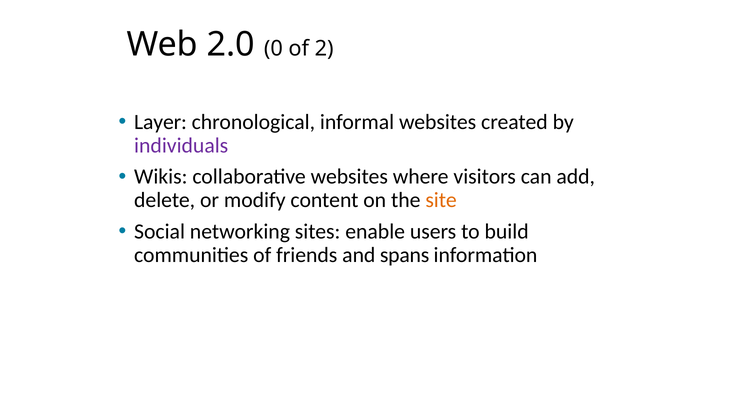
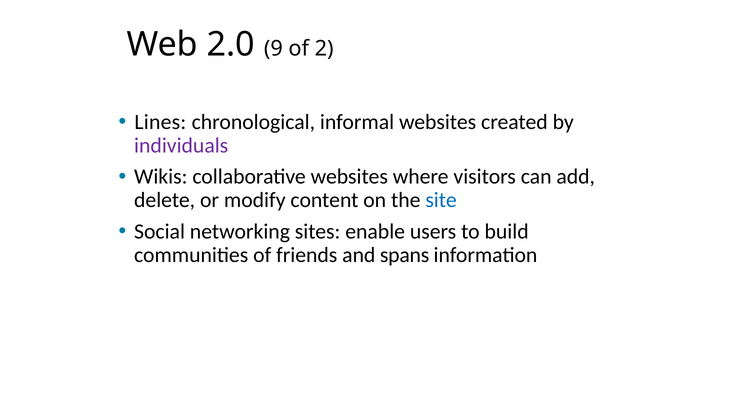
0: 0 -> 9 (273, 49)
Layer: Layer -> Lines (160, 122)
site colour: orange -> blue (441, 200)
